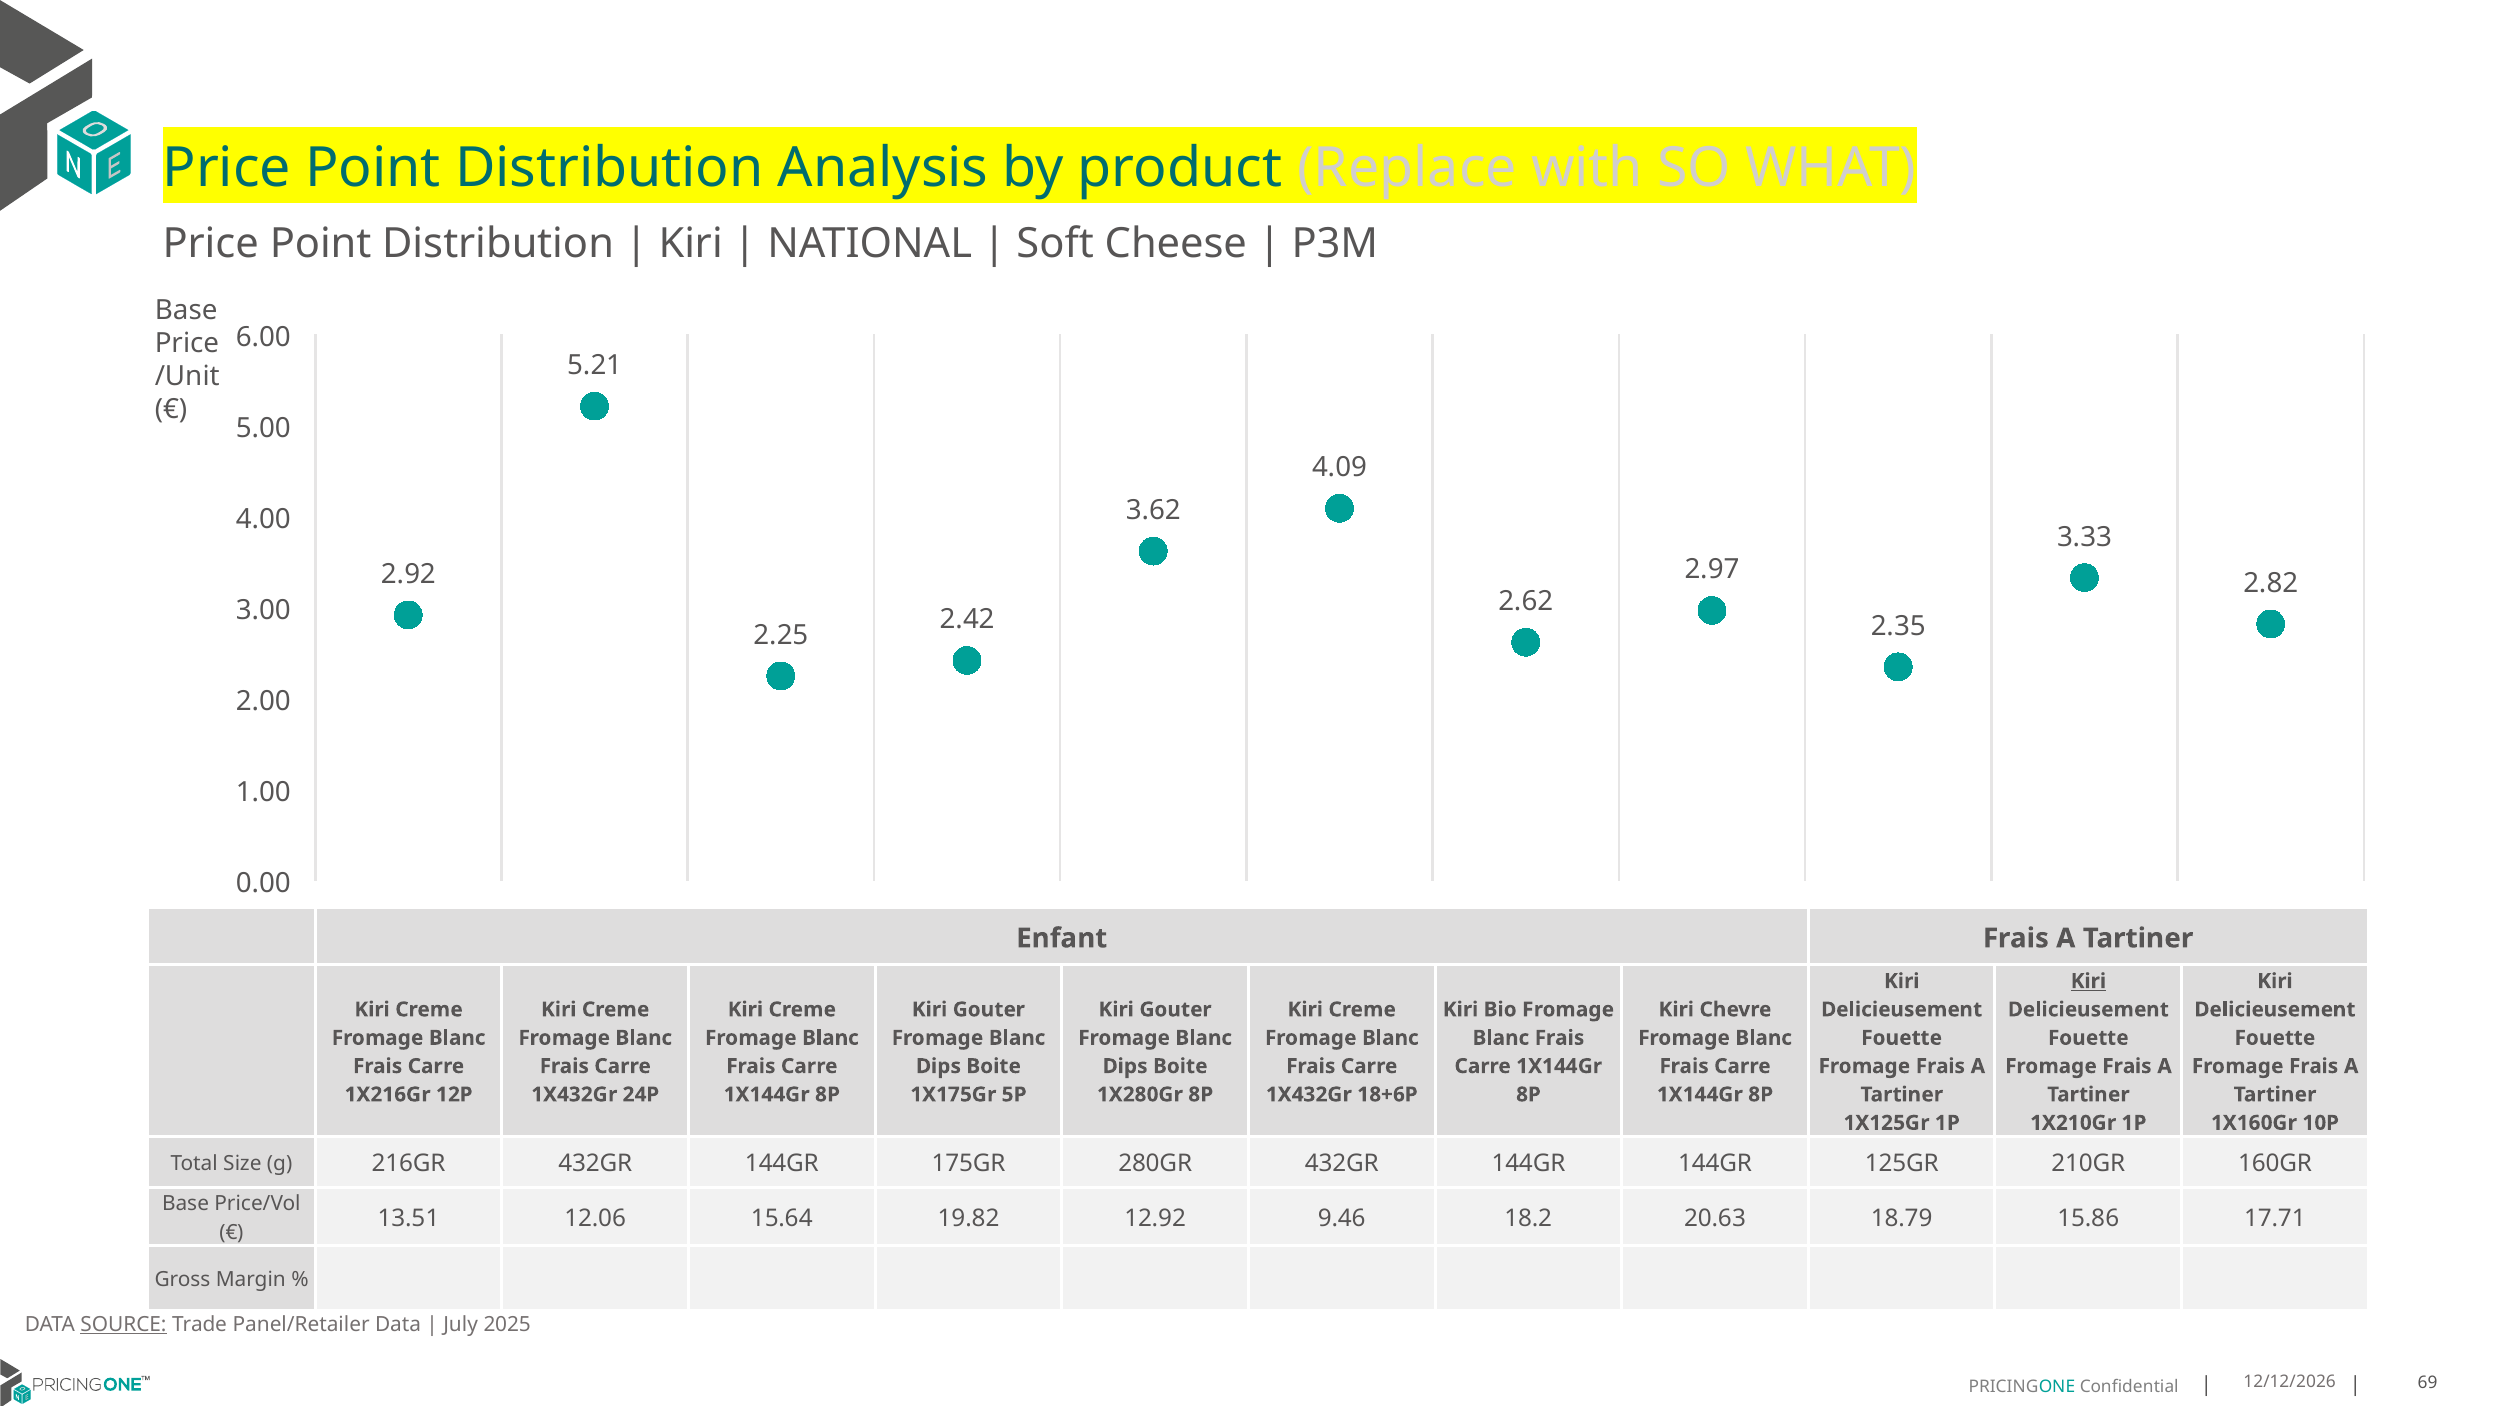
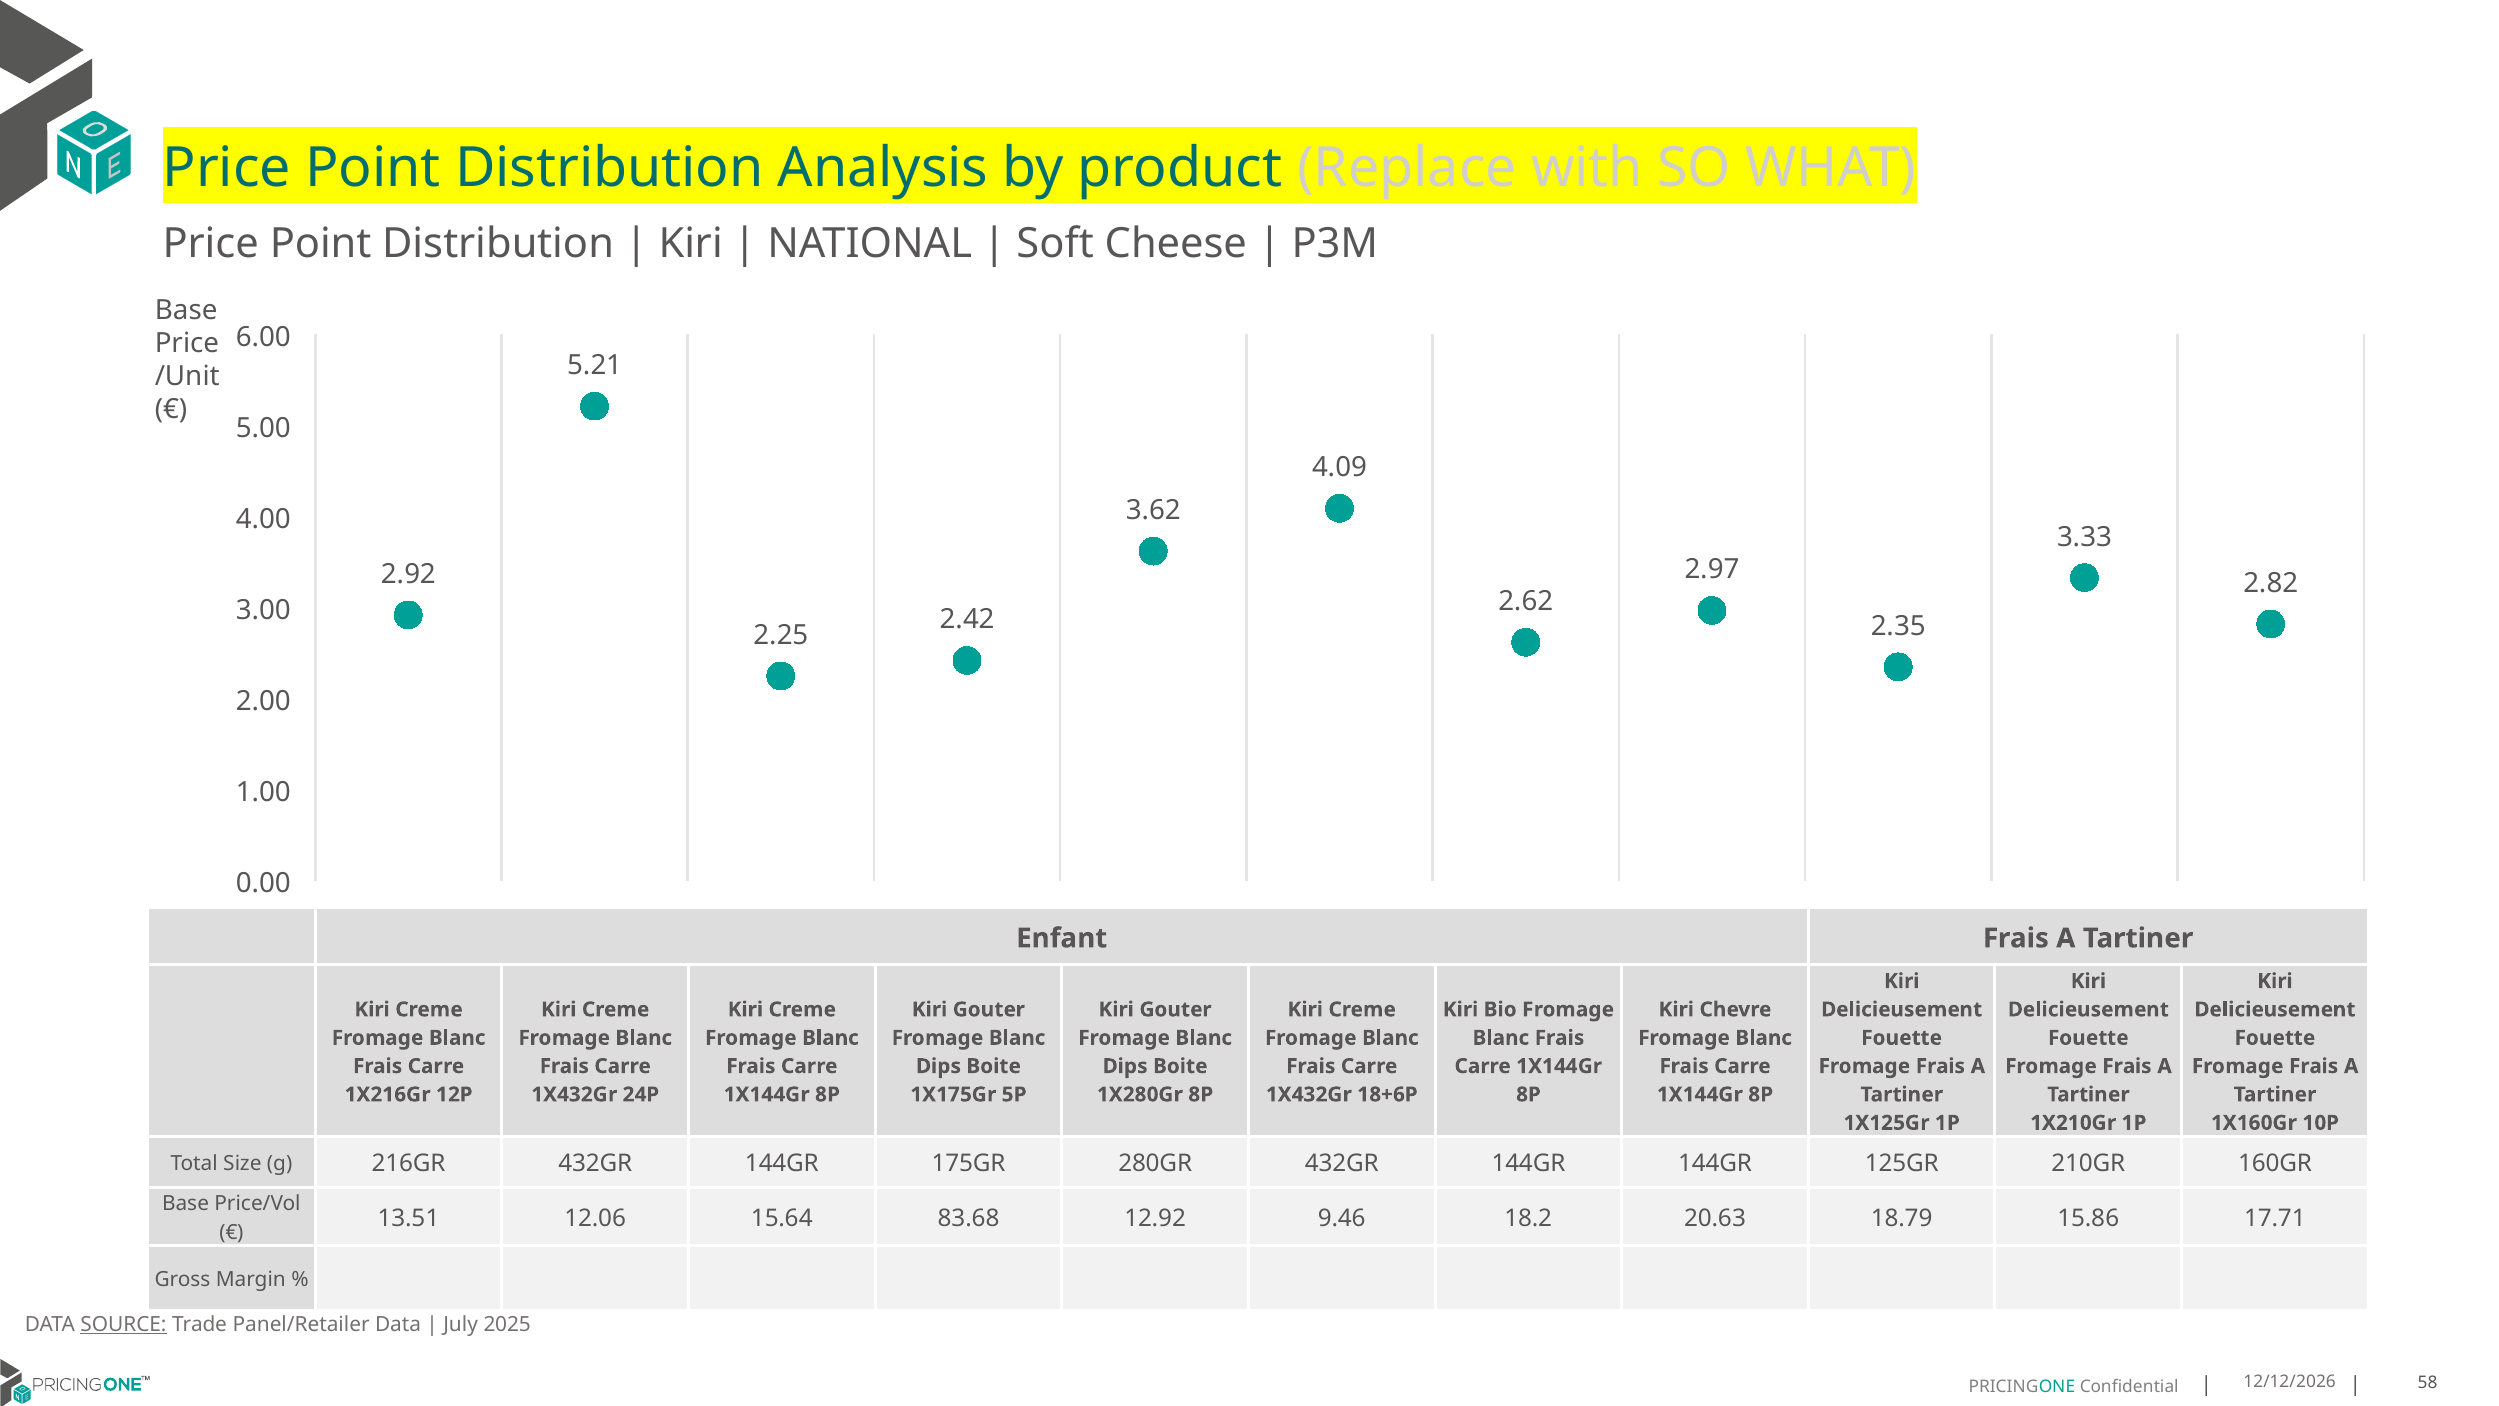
Kiri underline: present -> none (2088, 981)
19.82: 19.82 -> 83.68 (969, 1218)
69: 69 -> 58 (2428, 1382)
